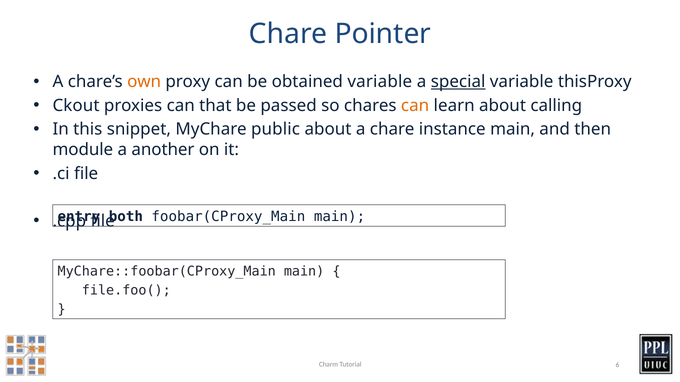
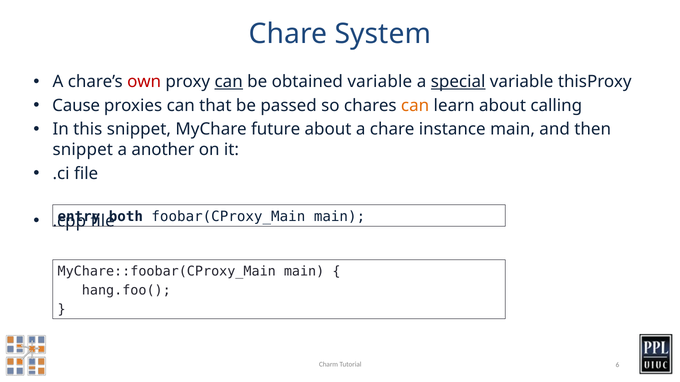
Pointer: Pointer -> System (383, 34)
own colour: orange -> red (144, 82)
can underline: none -> present (229, 82)
Ckout: Ckout -> Cause (76, 106)
public: public -> future (276, 130)
module: module -> snippet (83, 150)
file.foo(: file.foo( -> hang.foo( (126, 291)
